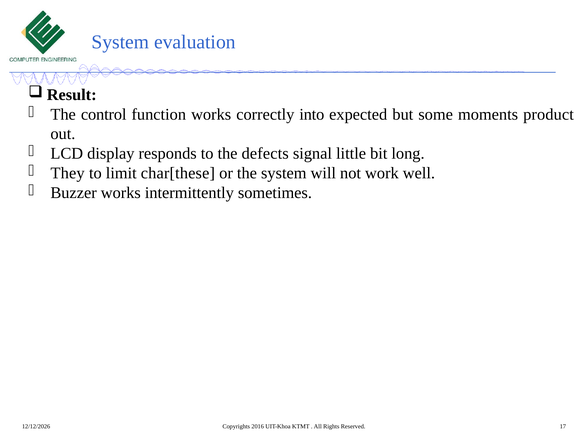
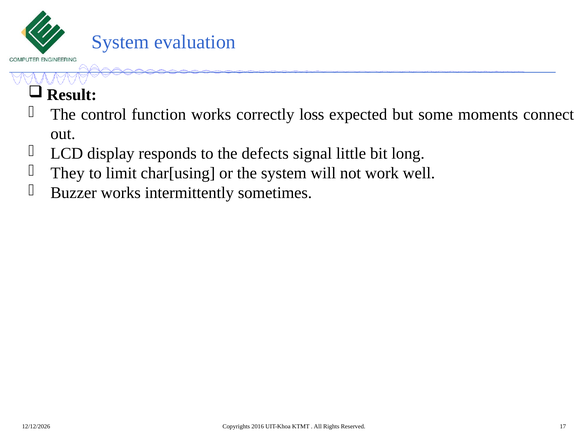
into: into -> loss (312, 114)
product: product -> connect (549, 114)
char[these: char[these -> char[using (178, 173)
